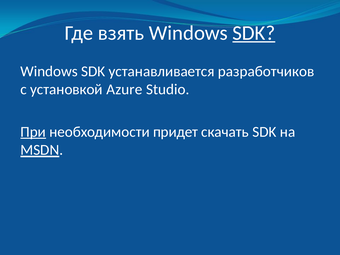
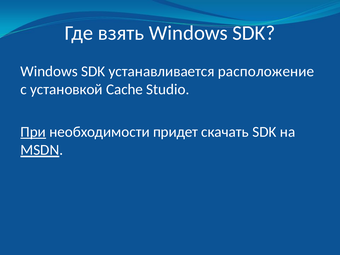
SDK underline: present -> none (254, 33)
разработчиков: разработчиков -> расположение (266, 71)
Azure: Azure -> Cache (125, 89)
